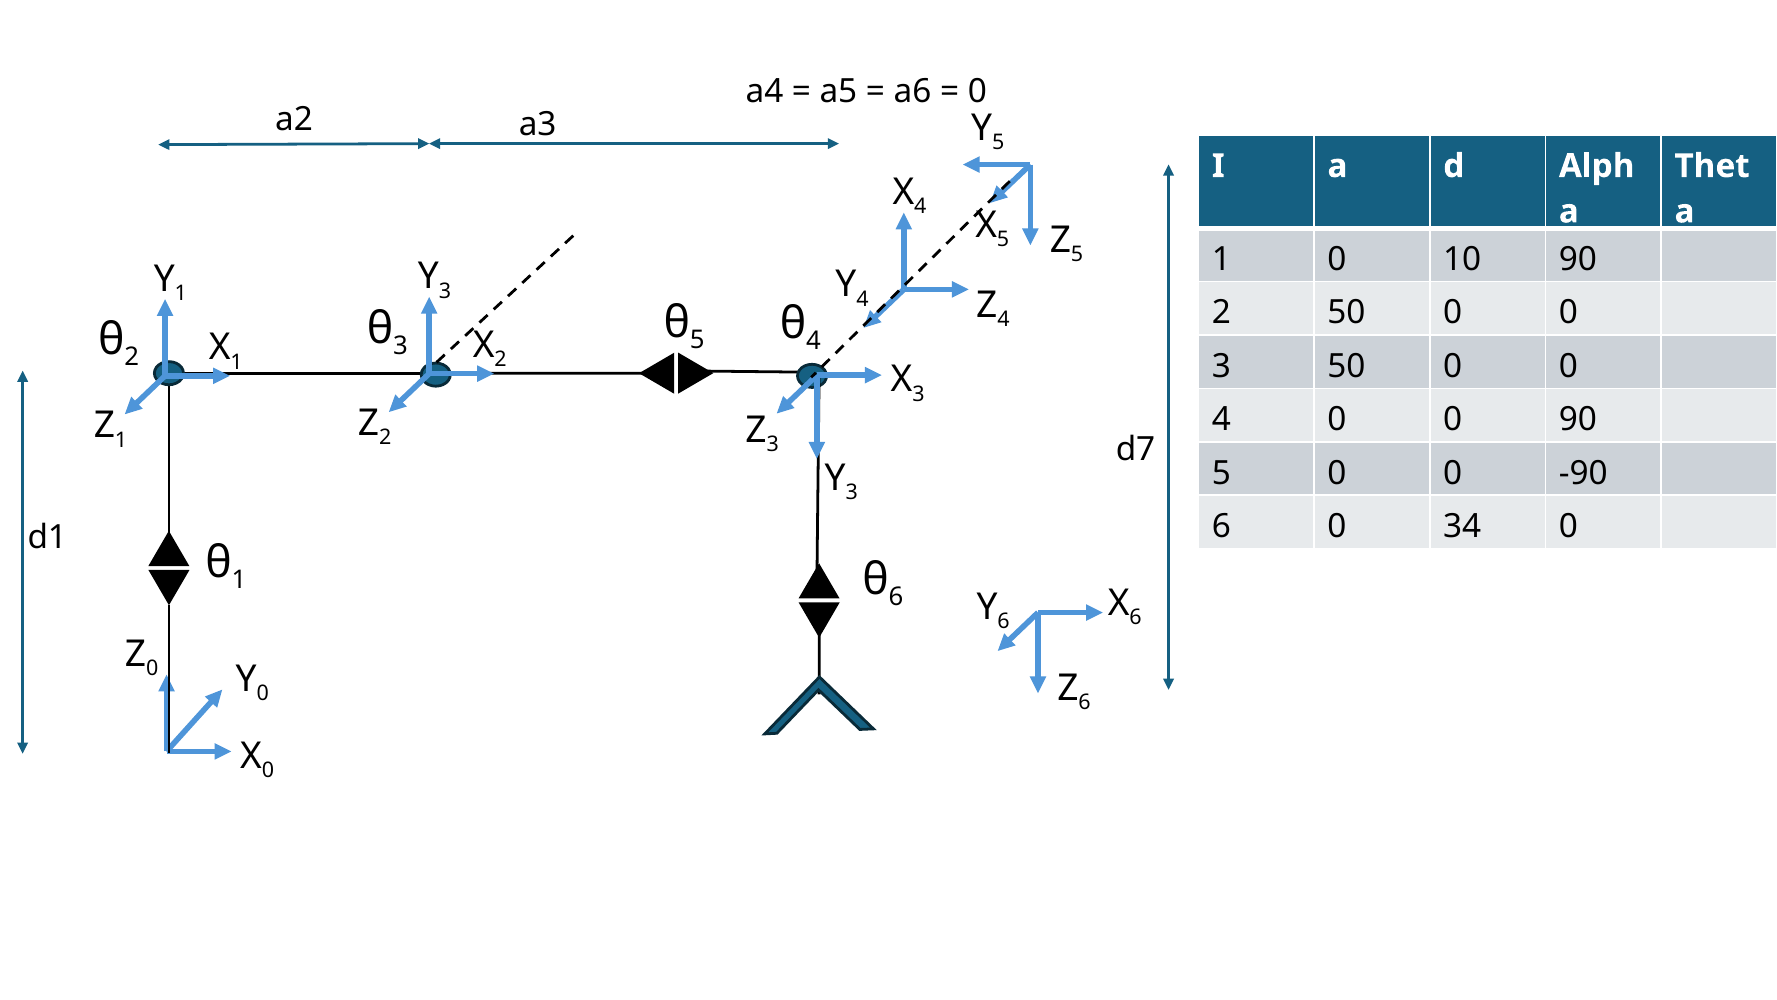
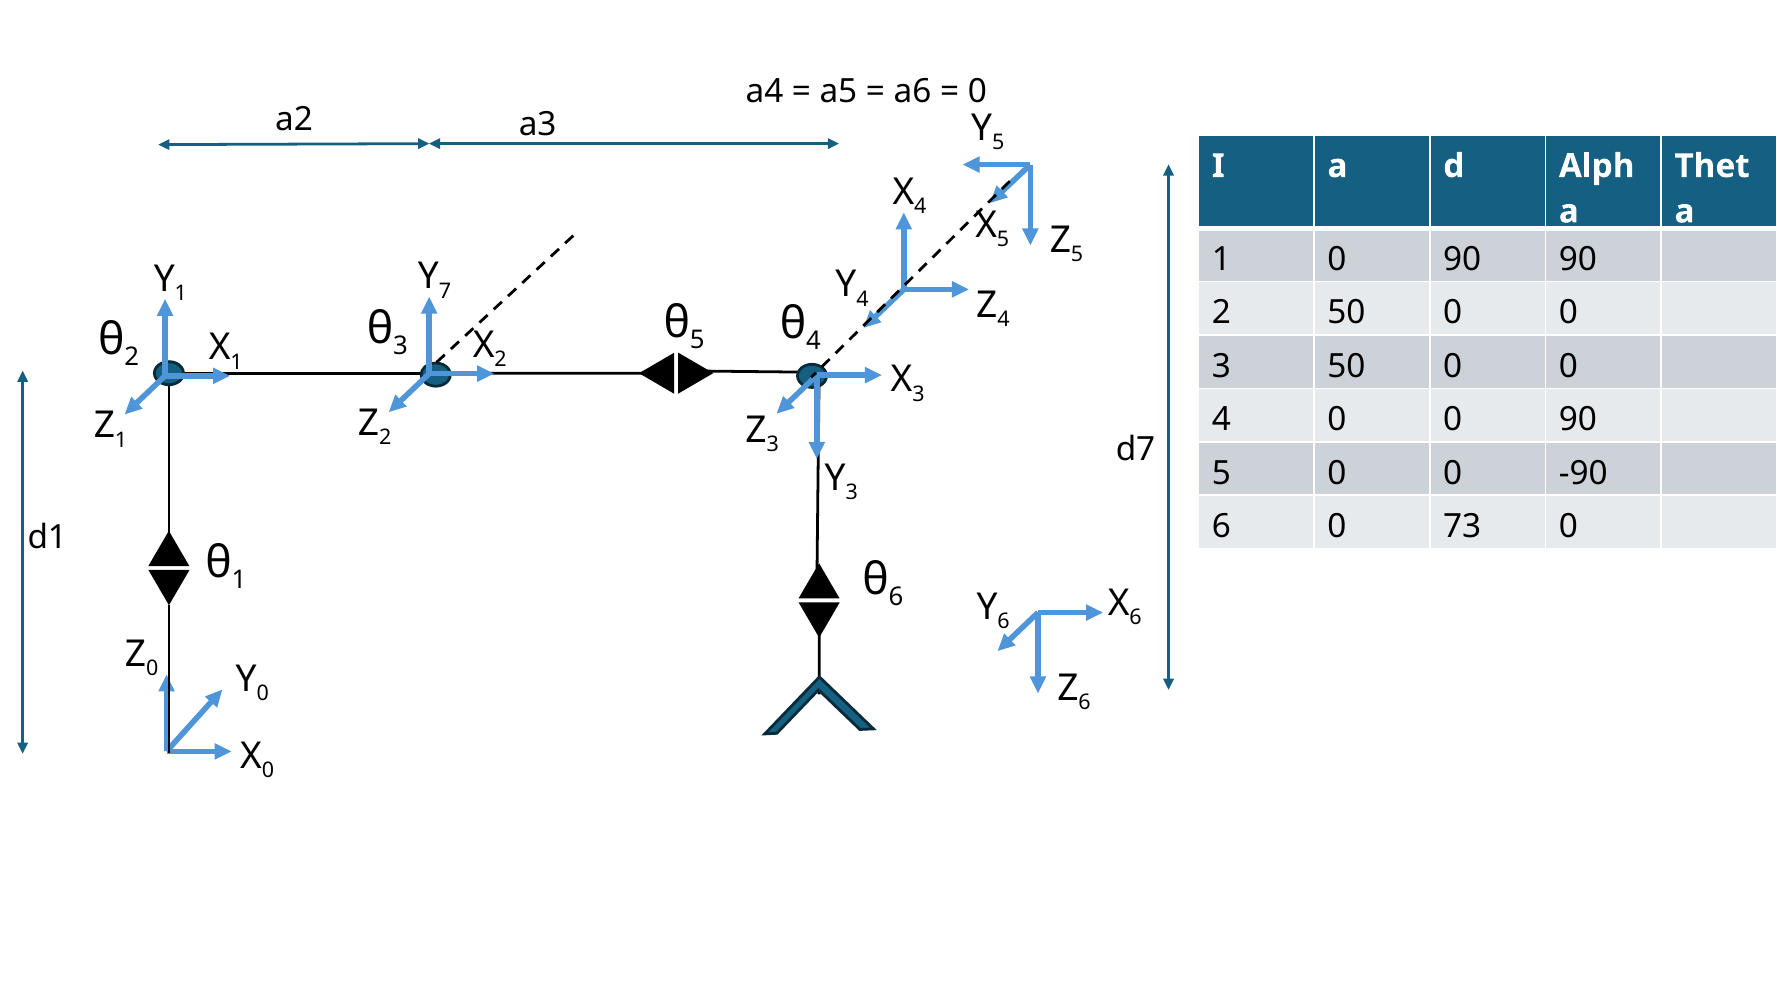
1 0 10: 10 -> 90 (1462, 259)
3: 3 -> 7 (445, 291)
34: 34 -> 73 (1462, 526)
